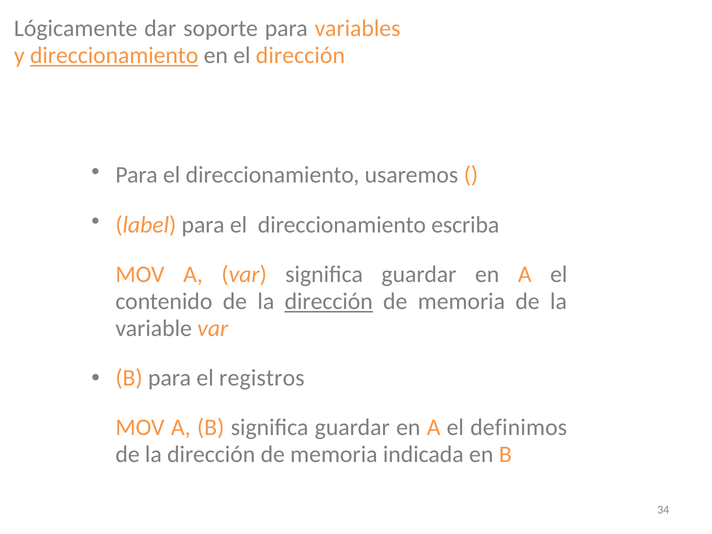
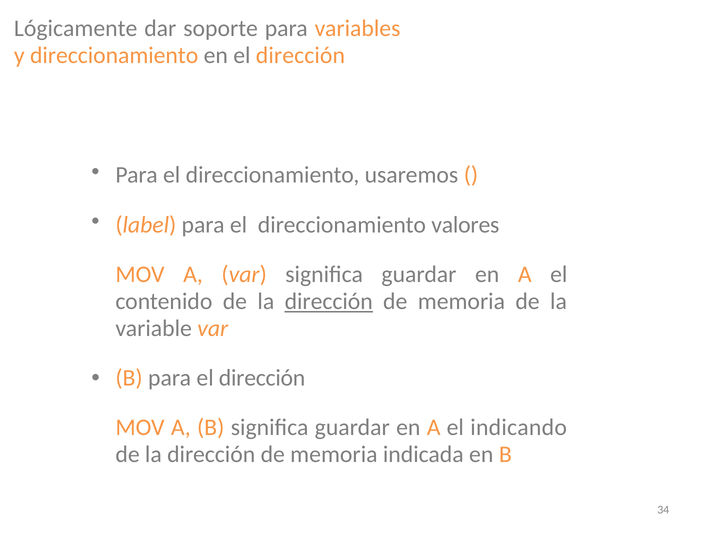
direccionamiento underline: present -> none (114, 56)
escriba: escriba -> valores (465, 225)
para el registros: registros -> dirección (262, 378)
definimos: definimos -> indicando (519, 428)
